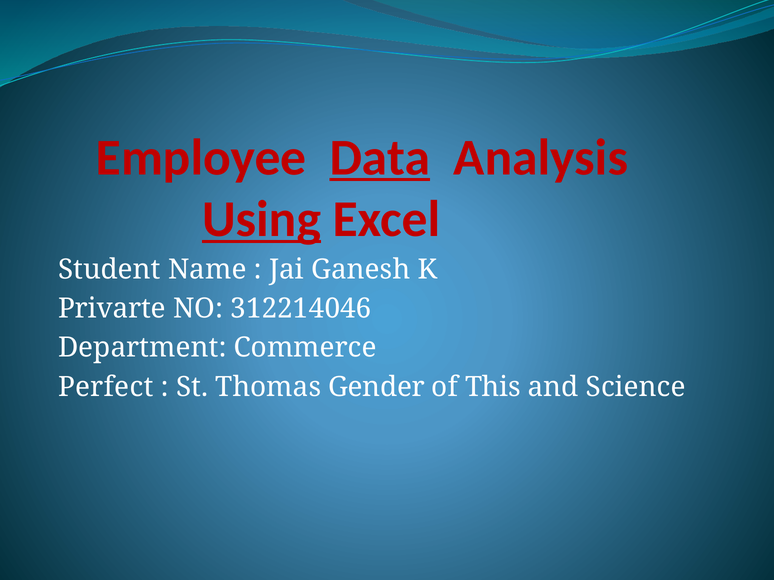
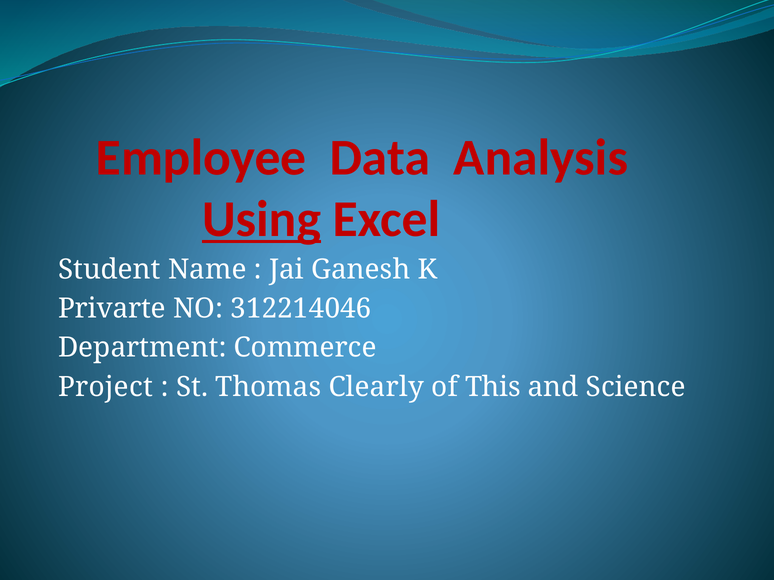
Data underline: present -> none (380, 158)
Perfect: Perfect -> Project (106, 387)
Gender: Gender -> Clearly (376, 387)
